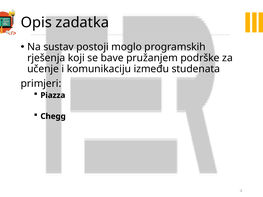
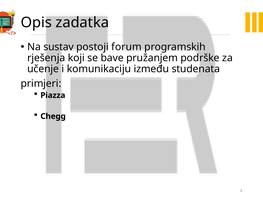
moglo: moglo -> forum (127, 47)
